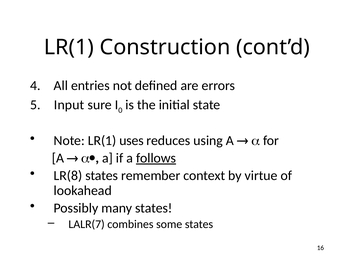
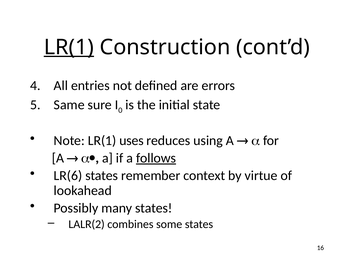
LR(1 underline: none -> present (69, 47)
Input: Input -> Same (69, 105)
LR(8: LR(8 -> LR(6 (68, 176)
LALR(7: LALR(7 -> LALR(2 (87, 225)
